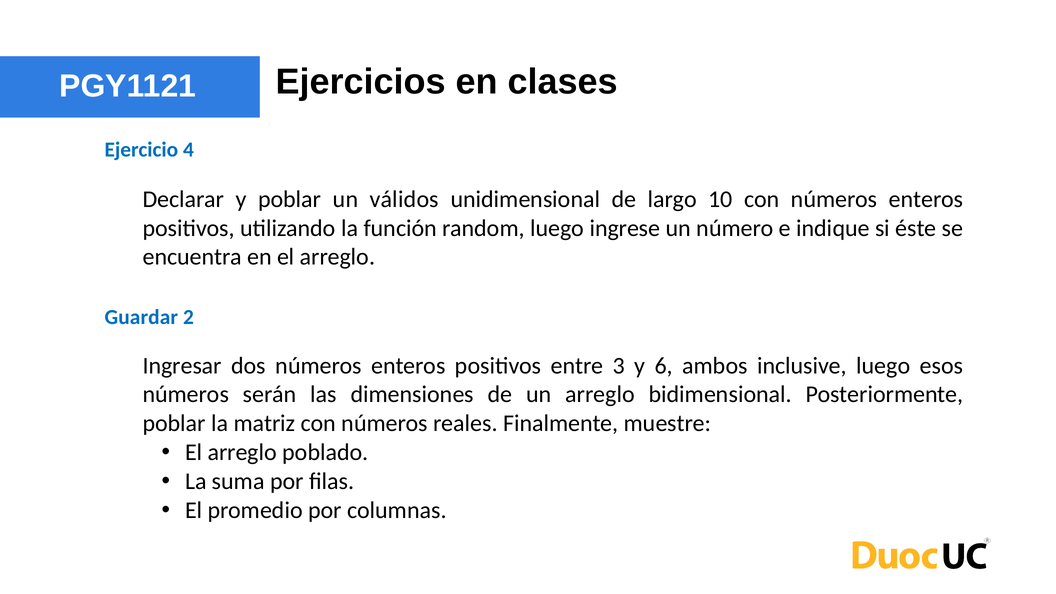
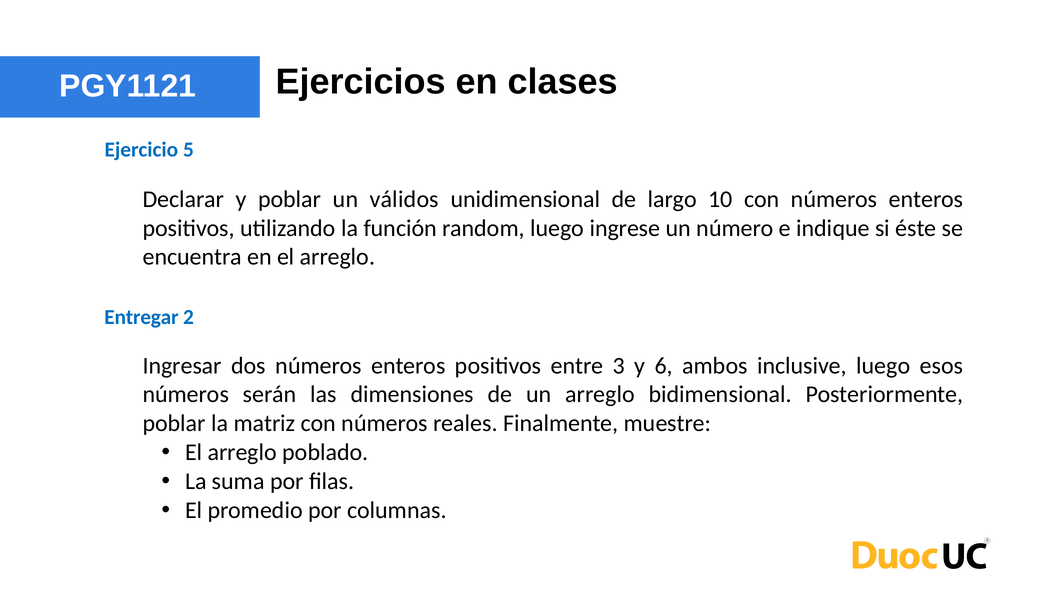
4: 4 -> 5 (188, 150)
Guardar: Guardar -> Entregar (141, 317)
